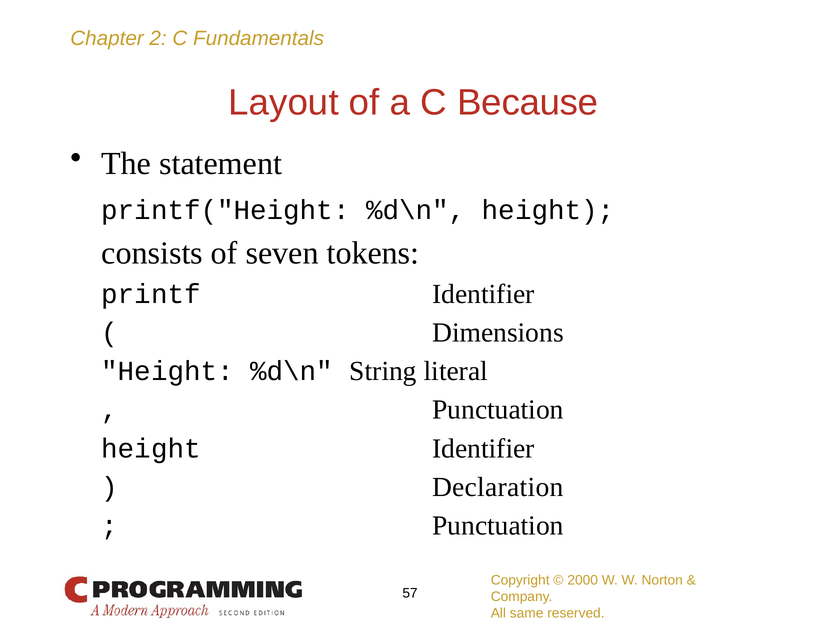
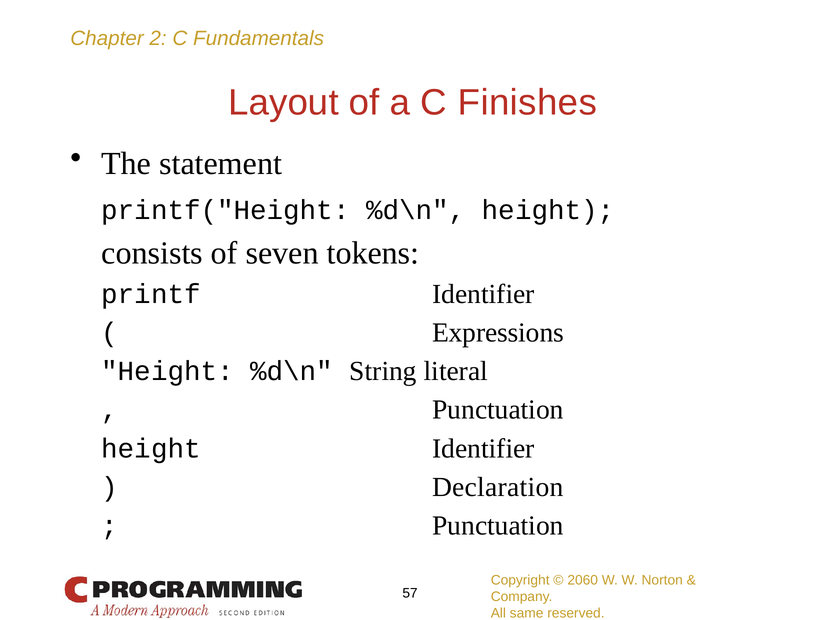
Because: Because -> Finishes (527, 102)
Dimensions: Dimensions -> Expressions (498, 333)
2000: 2000 -> 2060 (583, 581)
